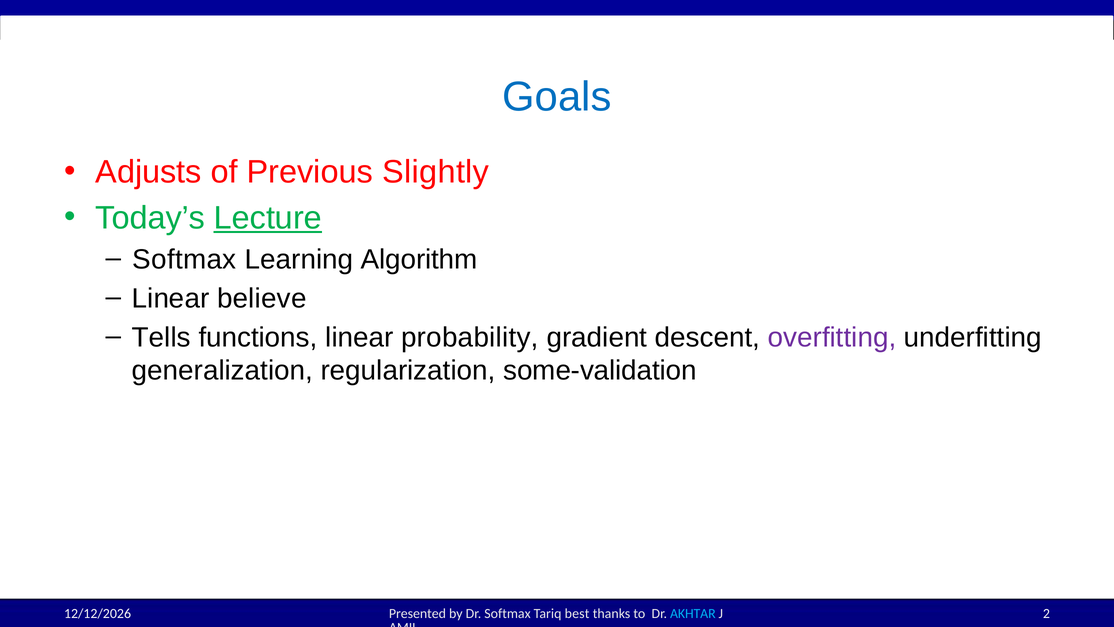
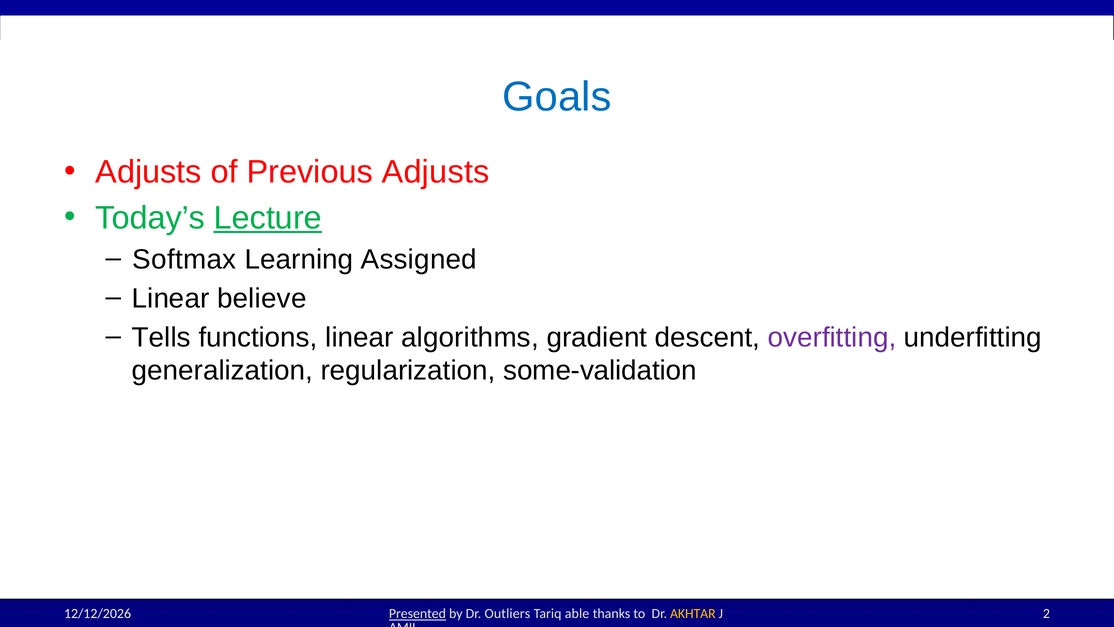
Previous Slightly: Slightly -> Adjusts (436, 172)
Algorithm: Algorithm -> Assigned (419, 259)
probability: probability -> algorithms (470, 337)
Presented underline: none -> present (417, 614)
Dr Softmax: Softmax -> Outliers (507, 614)
best: best -> able (577, 614)
AKHTAR colour: light blue -> yellow (693, 614)
